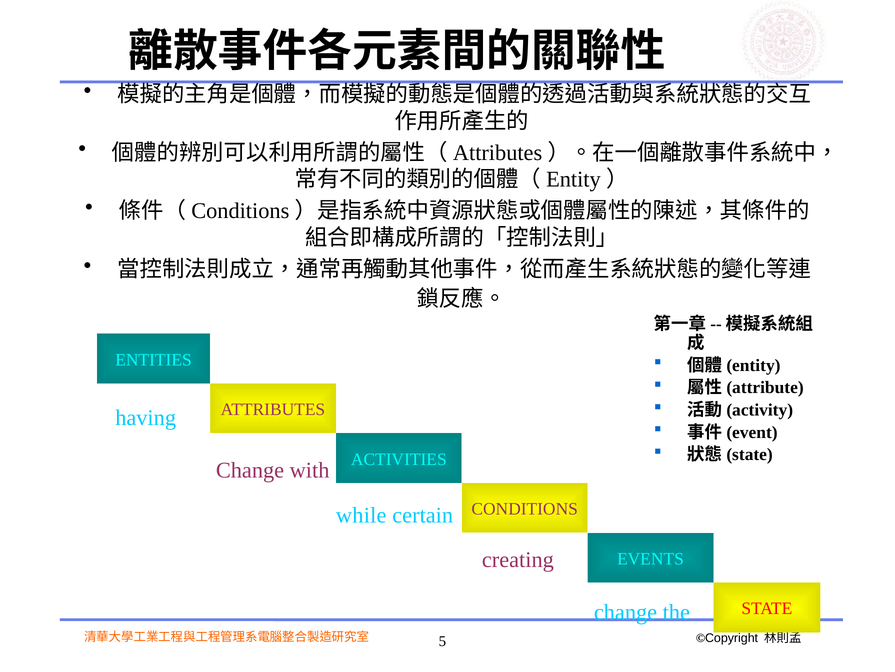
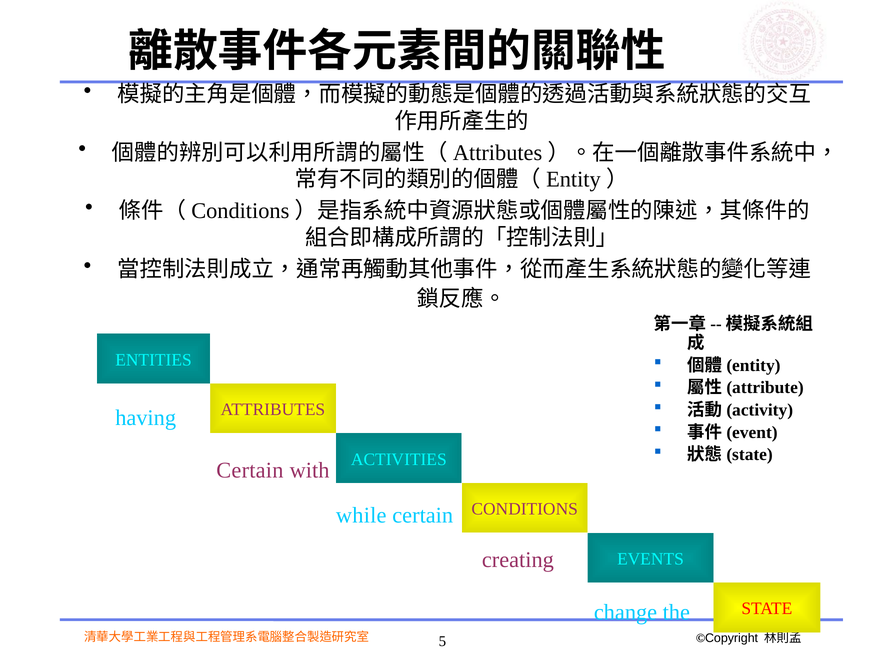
Change: Change -> Certain (250, 470)
